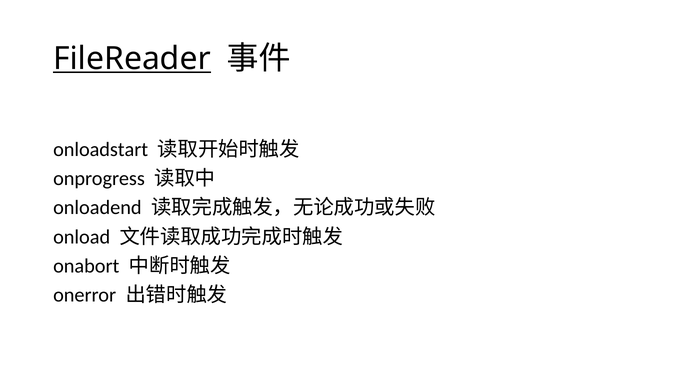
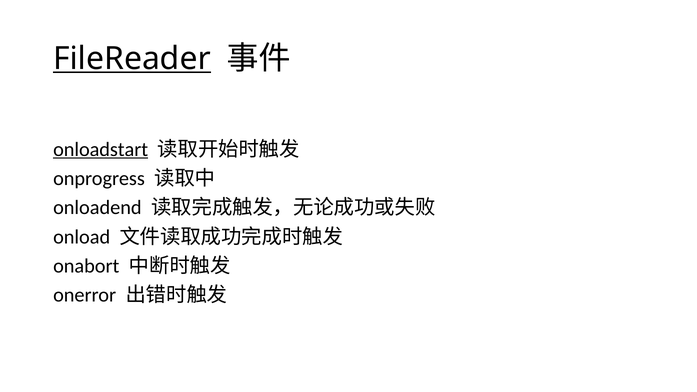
onloadstart underline: none -> present (101, 149)
